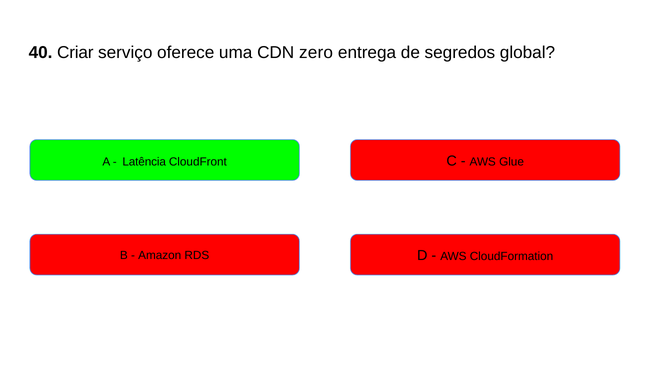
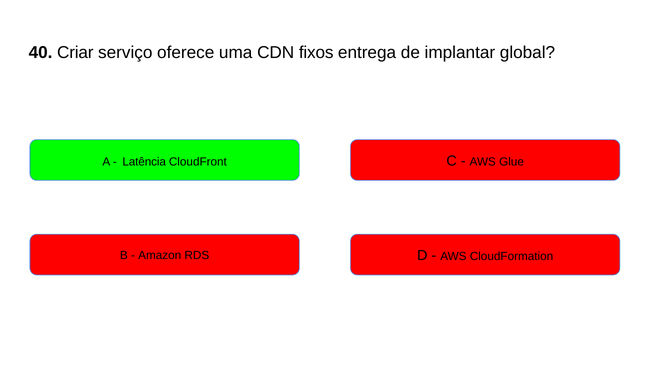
zero: zero -> fixos (316, 53)
segredos: segredos -> implantar (460, 53)
